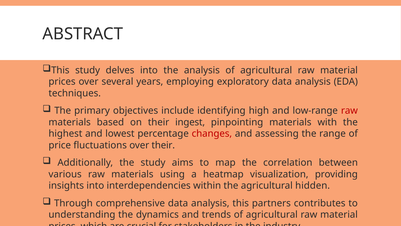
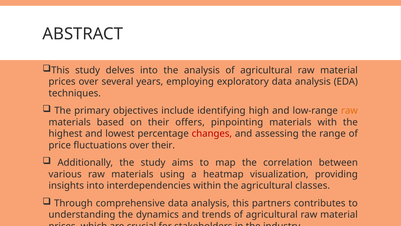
raw colour: red -> orange (349, 110)
ingest: ingest -> offers (190, 122)
hidden: hidden -> classes (313, 185)
